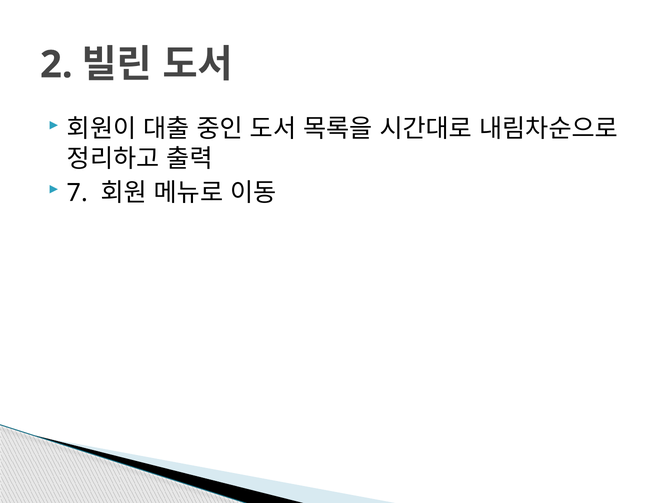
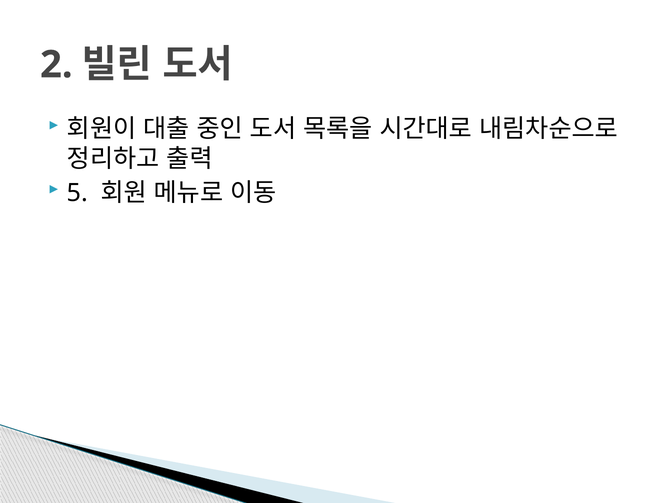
7: 7 -> 5 (77, 193)
